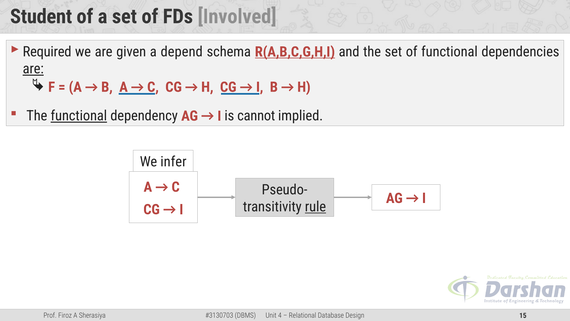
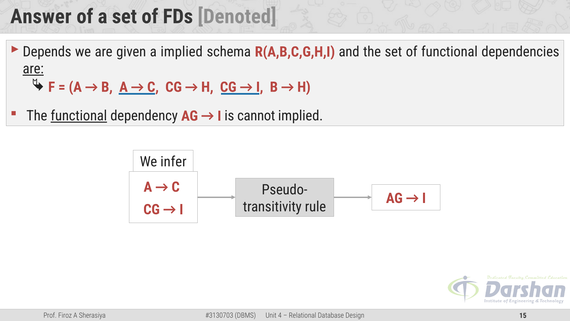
Student: Student -> Answer (41, 16)
Involved: Involved -> Denoted (237, 16)
Required: Required -> Depends (47, 52)
a depend: depend -> implied (182, 52)
R(A,B,C,G,H,I underline: present -> none (295, 52)
rule underline: present -> none (315, 207)
